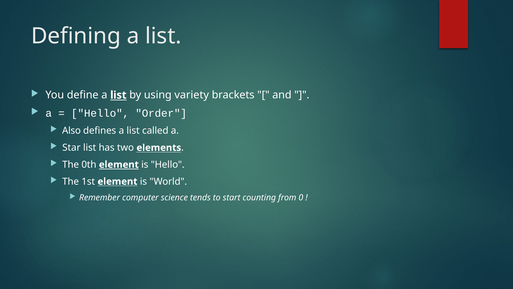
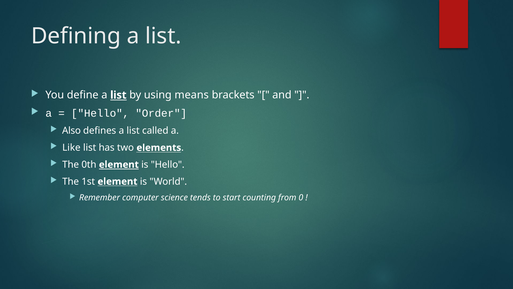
variety: variety -> means (192, 95)
Star: Star -> Like (71, 147)
